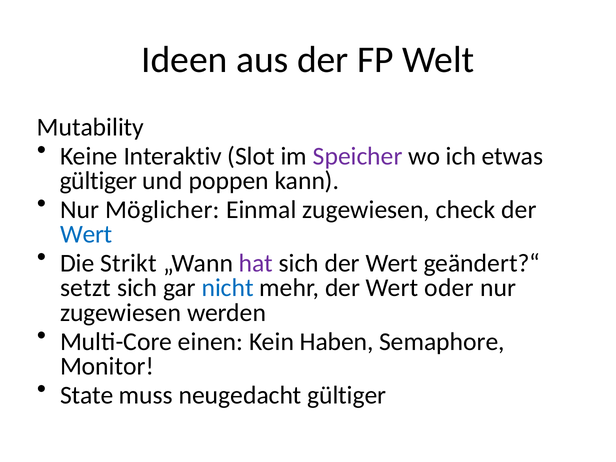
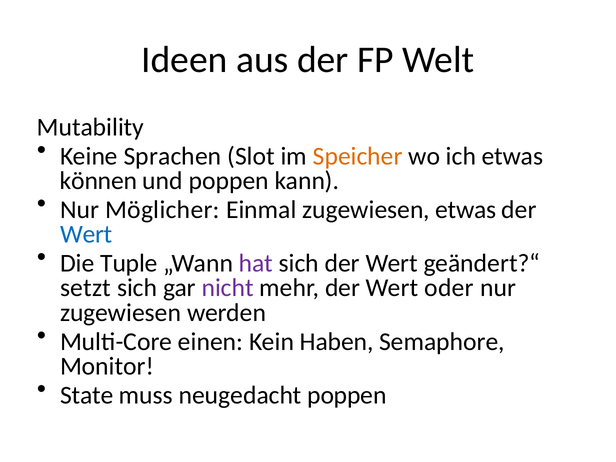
Interaktiv: Interaktiv -> Sprachen (172, 156)
Speicher colour: purple -> orange (358, 156)
gültiger: gültiger -> können (99, 181)
zugewiesen check: check -> etwas (466, 210)
Strikt: Strikt -> Tuple (129, 263)
nicht colour: blue -> purple (228, 288)
neugedacht gültiger: gültiger -> poppen (347, 395)
